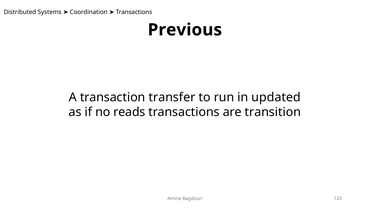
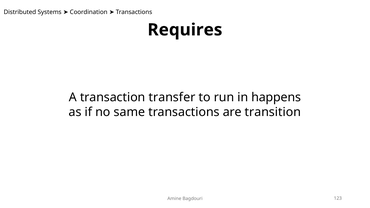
Previous: Previous -> Requires (185, 30)
updated: updated -> happens (276, 97)
reads: reads -> same (129, 112)
